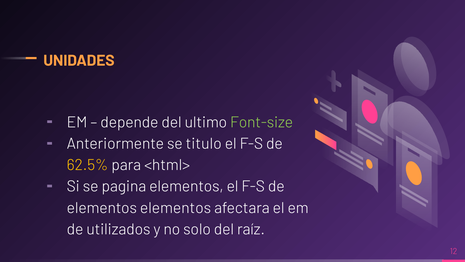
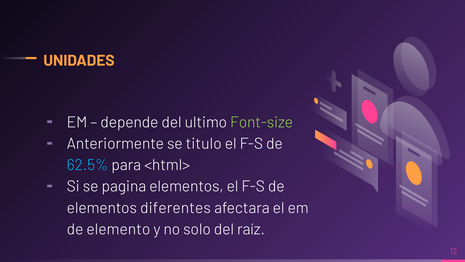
62.5% colour: yellow -> light blue (88, 165)
elementos elementos: elementos -> diferentes (175, 208)
utilizados: utilizados -> elemento (118, 229)
